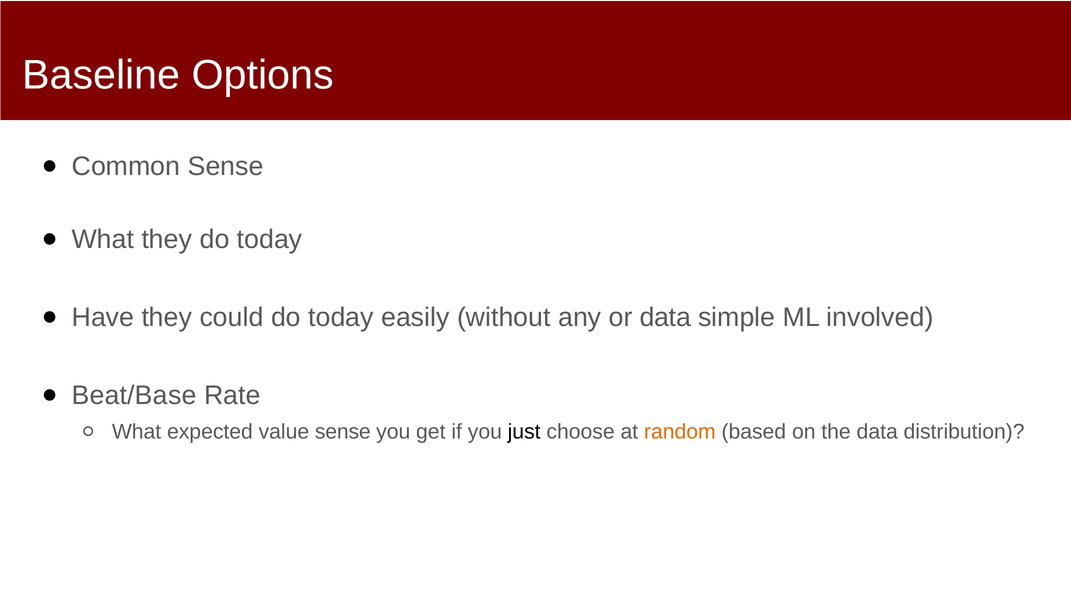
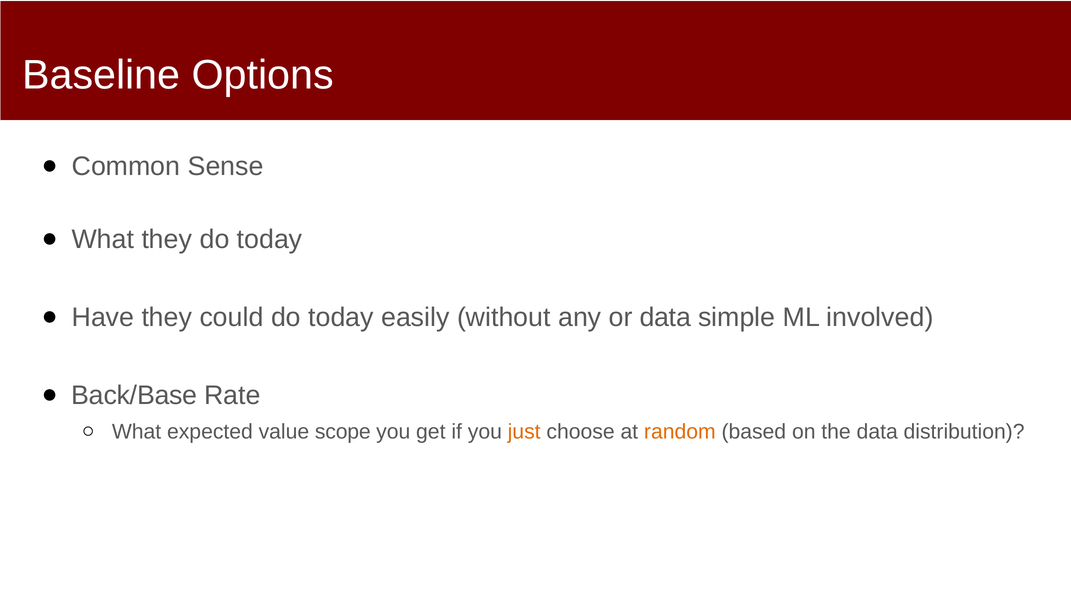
Beat/Base: Beat/Base -> Back/Base (134, 395)
value sense: sense -> scope (343, 431)
just colour: black -> orange (524, 431)
